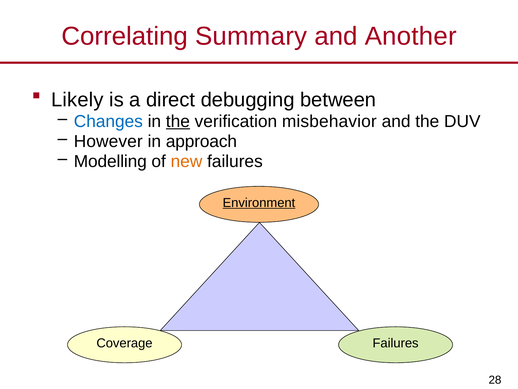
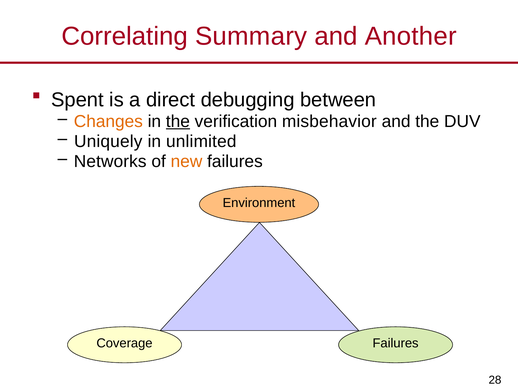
Likely: Likely -> Spent (77, 100)
Changes colour: blue -> orange (108, 121)
However: However -> Uniquely (108, 141)
approach: approach -> unlimited (201, 141)
Modelling: Modelling -> Networks (110, 161)
Environment underline: present -> none (259, 203)
